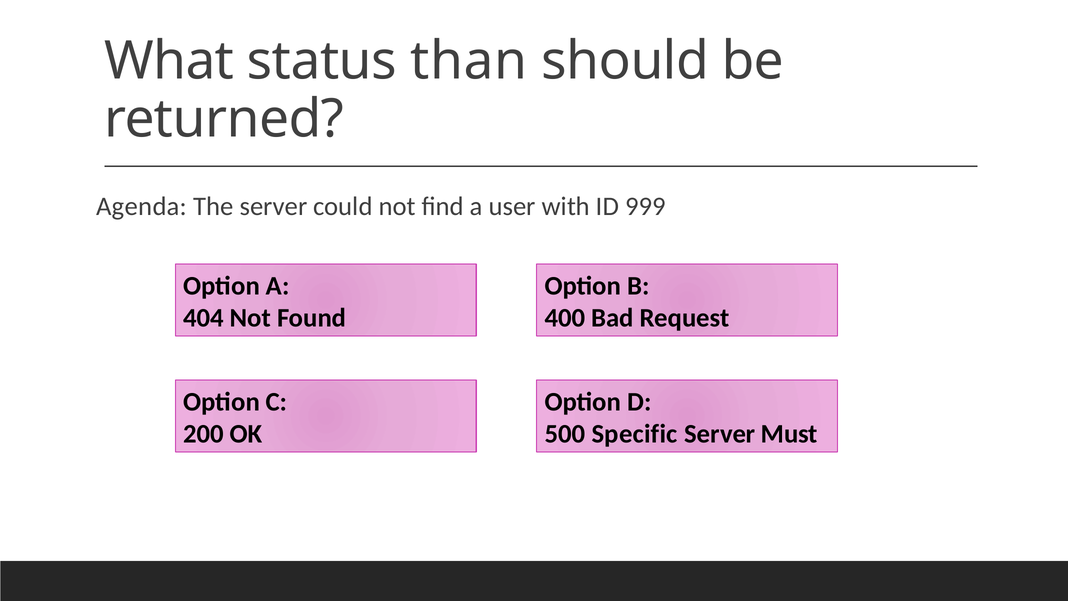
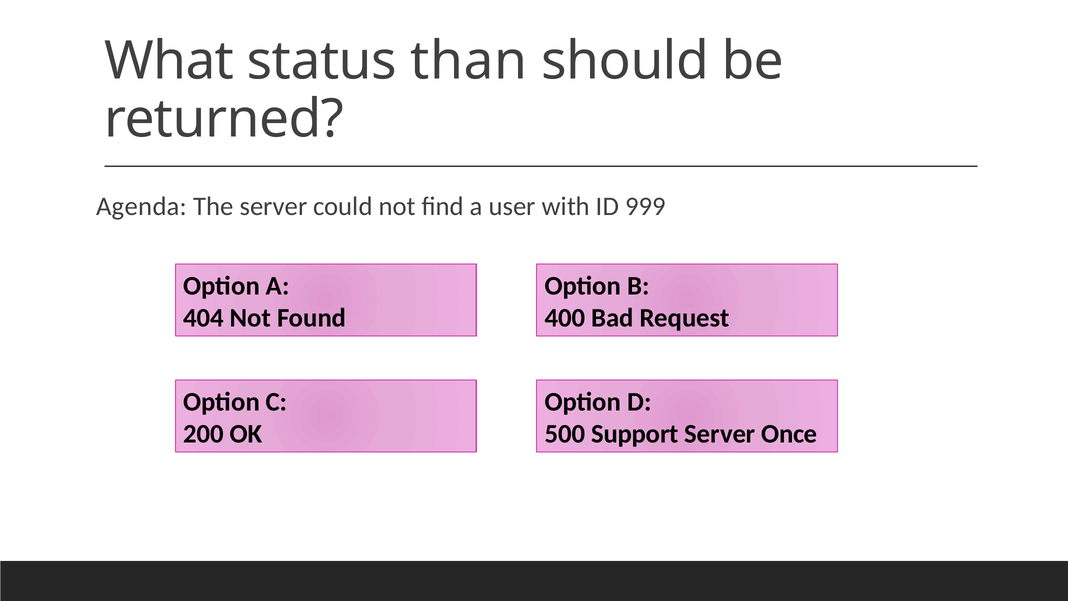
Specific: Specific -> Support (635, 434)
Must: Must -> Once (789, 434)
